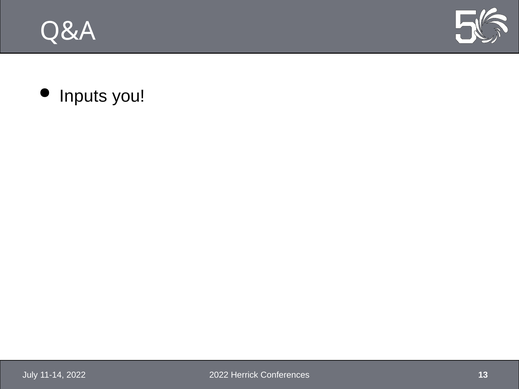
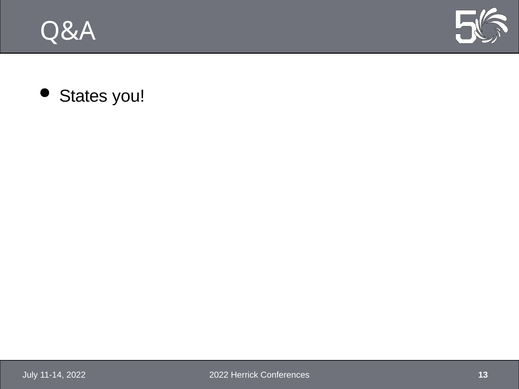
Inputs: Inputs -> States (83, 96)
